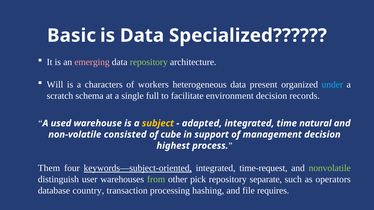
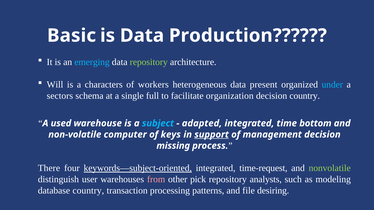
Specialized: Specialized -> Production (248, 36)
emerging colour: pink -> light blue (92, 62)
scratch: scratch -> sectors (60, 96)
environment: environment -> organization (230, 96)
decision records: records -> country (305, 96)
subject colour: yellow -> light blue (158, 124)
natural: natural -> bottom (315, 124)
consisted: consisted -> computer (125, 135)
cube: cube -> keys (171, 135)
support underline: none -> present (212, 135)
highest: highest -> missing (173, 146)
Them: Them -> There (49, 168)
from colour: light green -> pink (156, 180)
separate: separate -> analysts (266, 180)
operators: operators -> modeling (333, 180)
hashing: hashing -> patterns (208, 191)
requires: requires -> desiring (273, 191)
